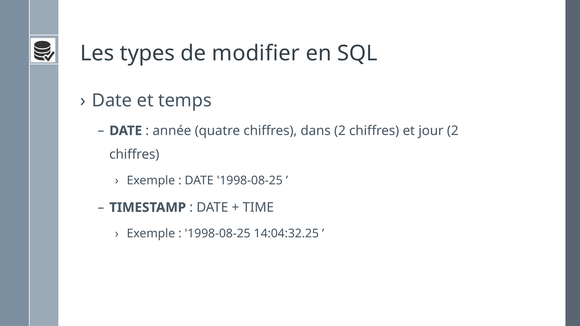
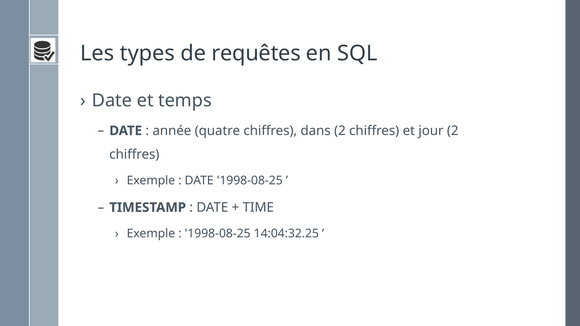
modifier: modifier -> requêtes (256, 53)
